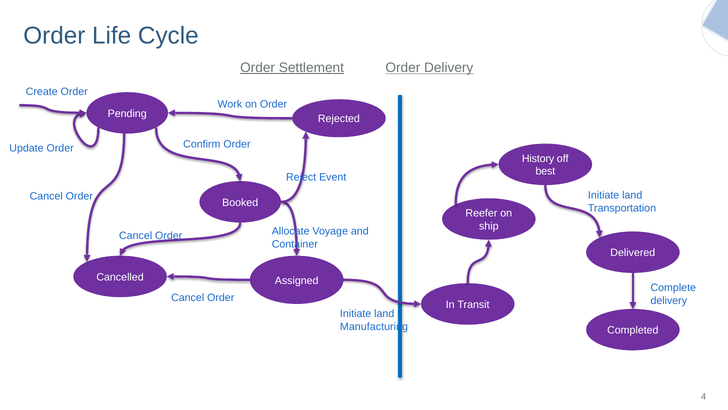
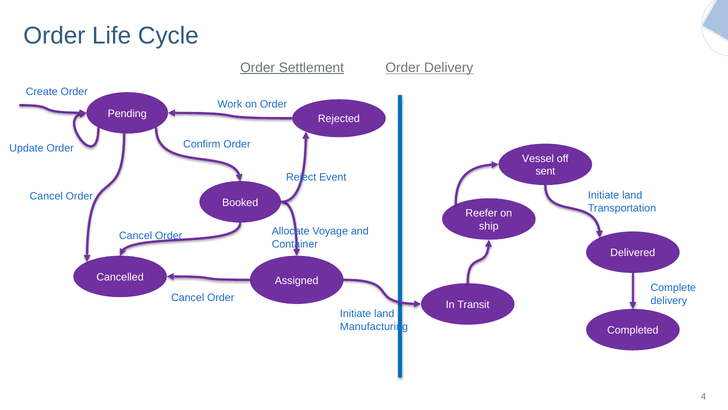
History: History -> Vessel (538, 159)
best: best -> sent (545, 171)
